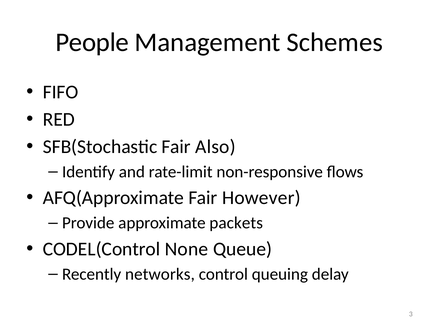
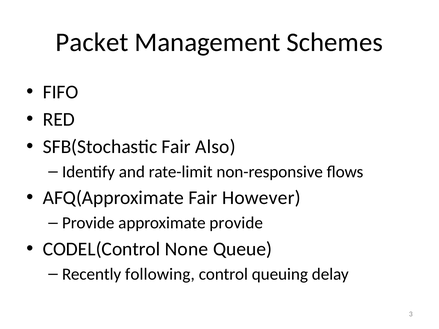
People: People -> Packet (92, 42)
approximate packets: packets -> provide (236, 223)
networks: networks -> following (160, 274)
